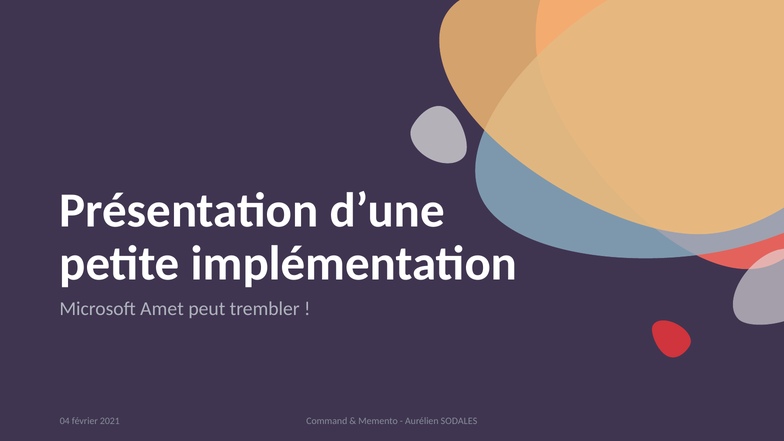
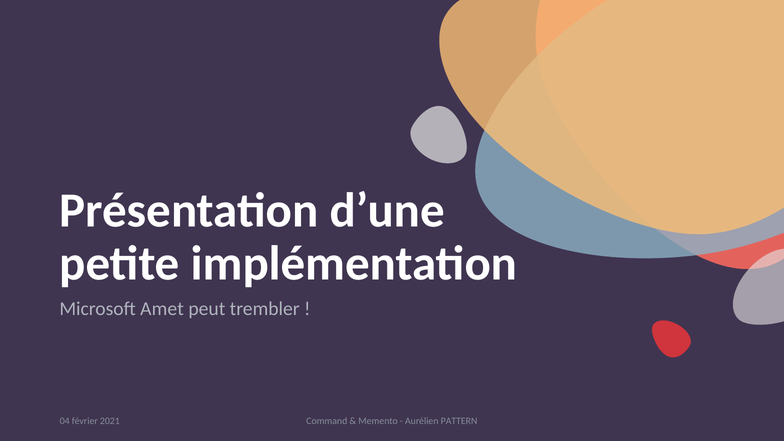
SODALES: SODALES -> PATTERN (459, 421)
